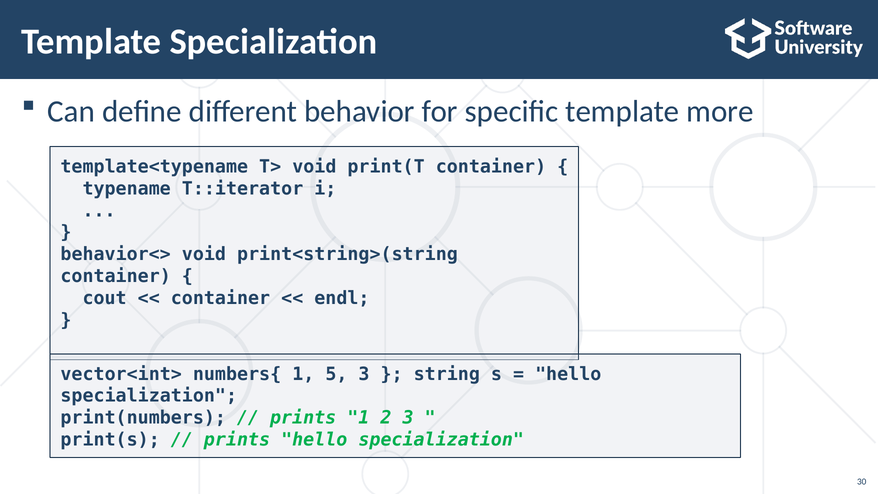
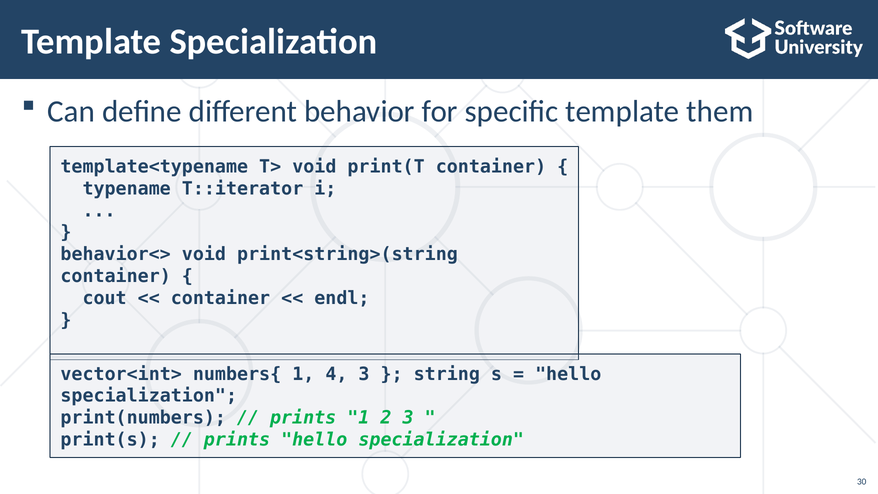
more: more -> them (720, 111)
5: 5 -> 4 (336, 374)
